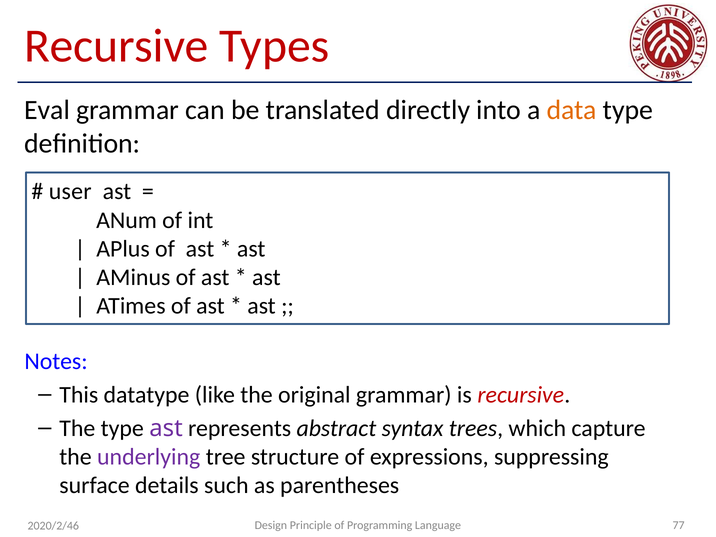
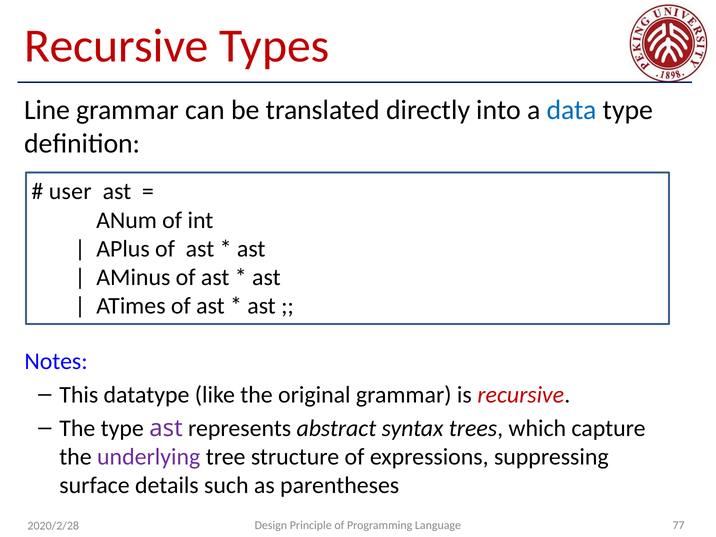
Eval: Eval -> Line (47, 110)
data colour: orange -> blue (572, 110)
2020/2/46: 2020/2/46 -> 2020/2/28 (53, 526)
